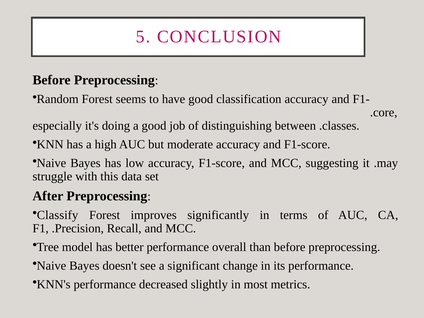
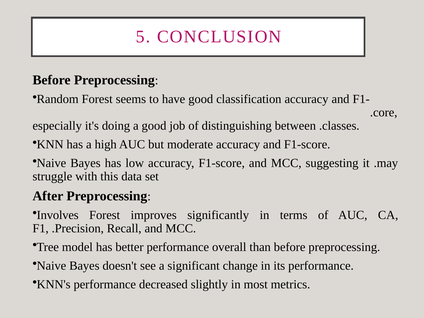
Classify: Classify -> Involves (58, 215)
